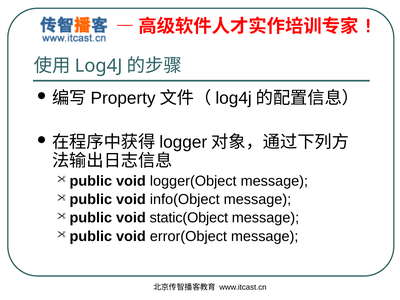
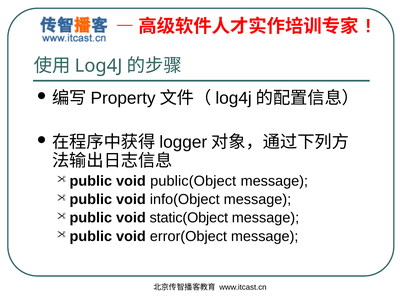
logger(Object: logger(Object -> public(Object (193, 181)
